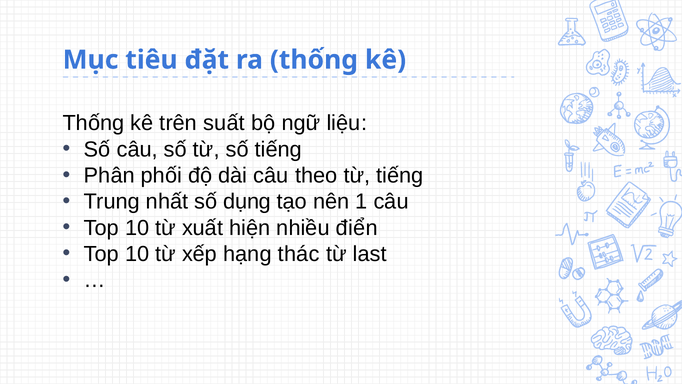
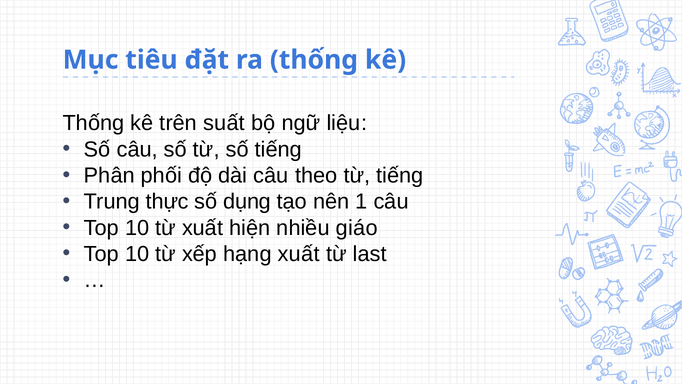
nhất: nhất -> thực (167, 201)
điển: điển -> giáo (357, 228)
hạng thác: thác -> xuất (299, 254)
